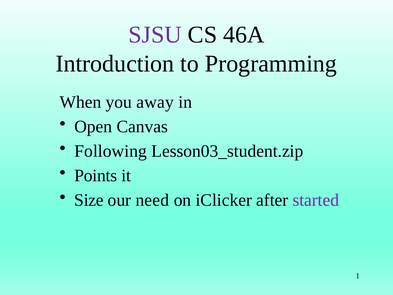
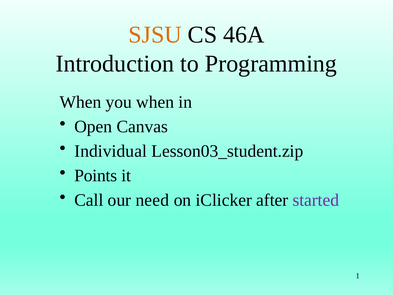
SJSU colour: purple -> orange (155, 35)
you away: away -> when (155, 102)
Following: Following -> Individual (111, 151)
Size: Size -> Call (89, 200)
